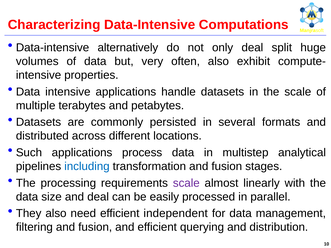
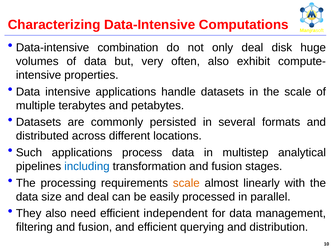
alternatively: alternatively -> combination (128, 48)
split: split -> disk (282, 48)
scale colour: purple -> orange (186, 183)
